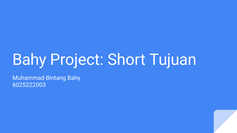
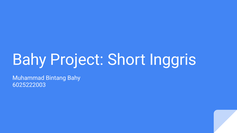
Tujuan: Tujuan -> Inggris (173, 60)
